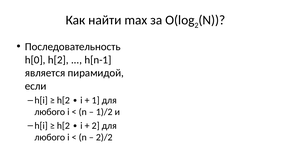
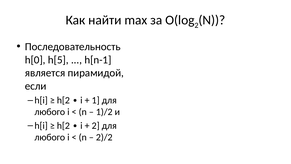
h[0 h[2: h[2 -> h[5 (58, 60)
